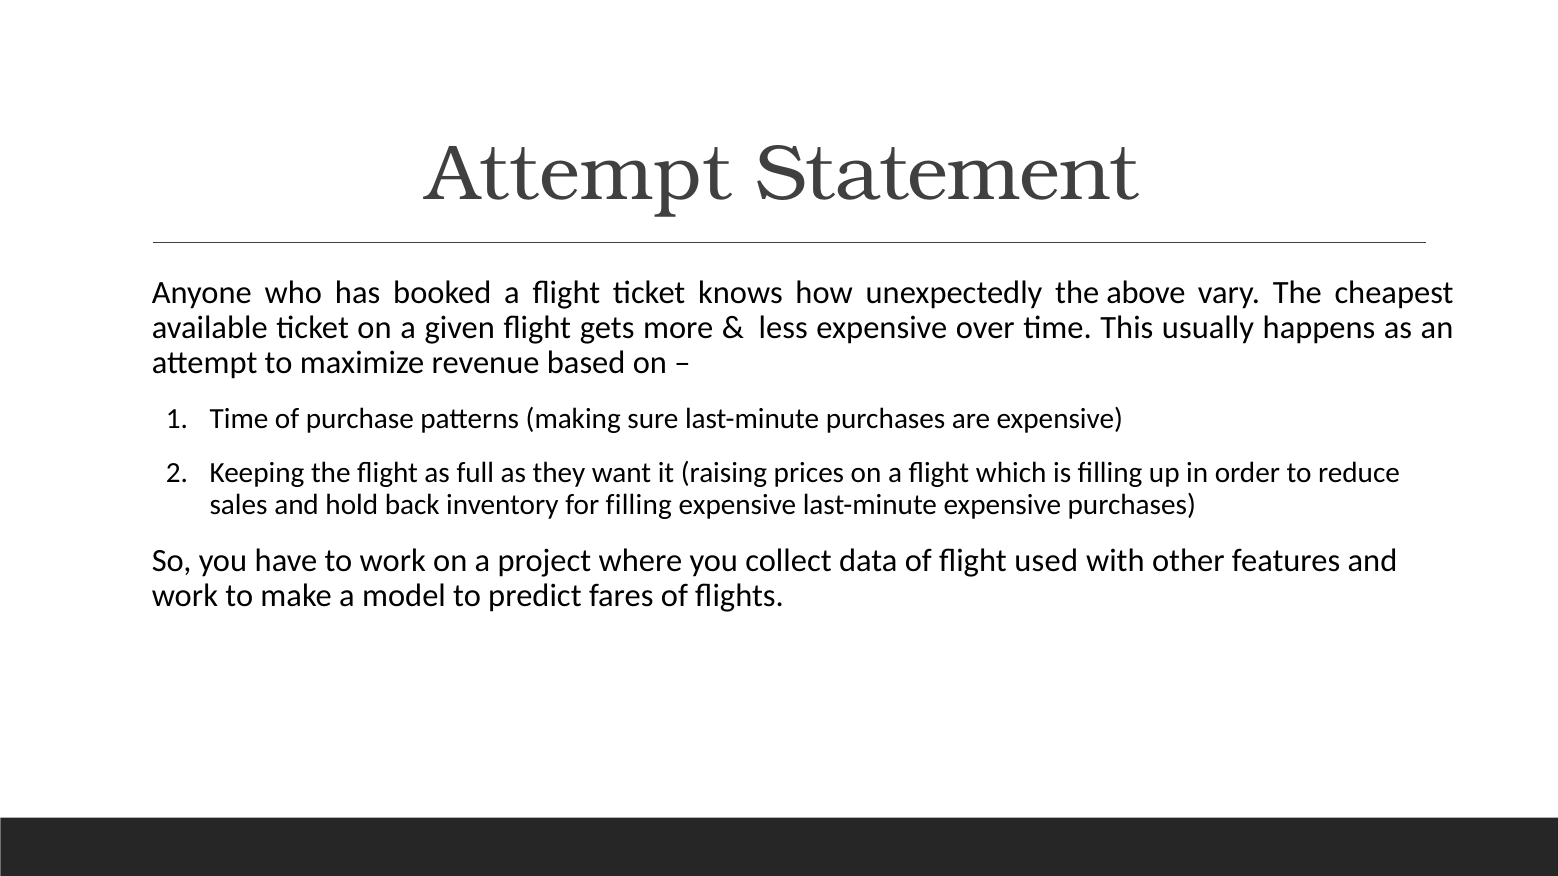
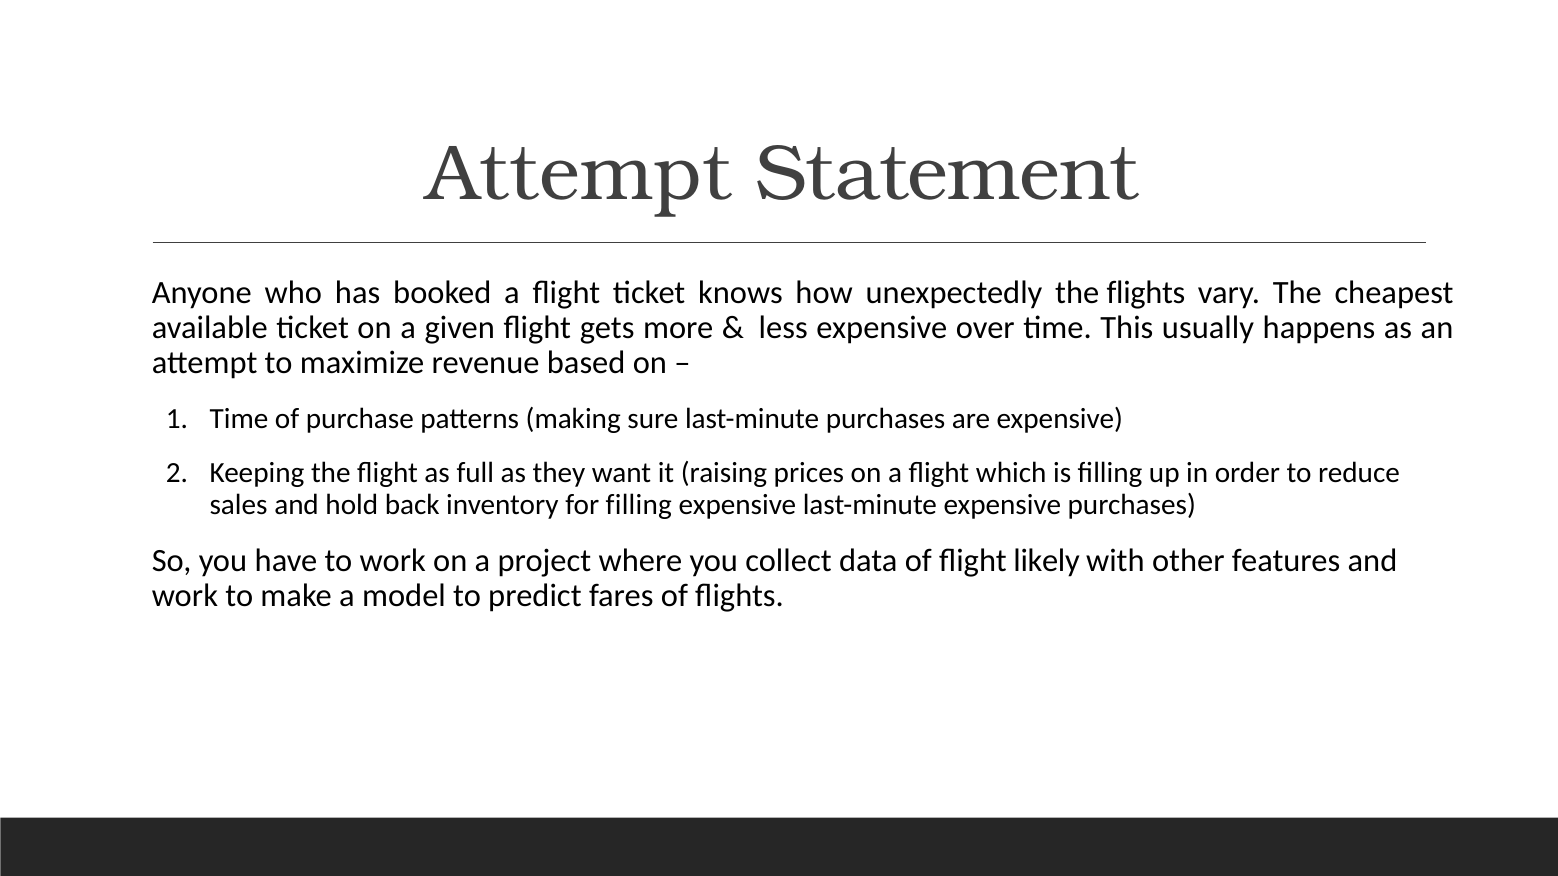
the above: above -> flights (1146, 293)
used: used -> likely (1047, 561)
